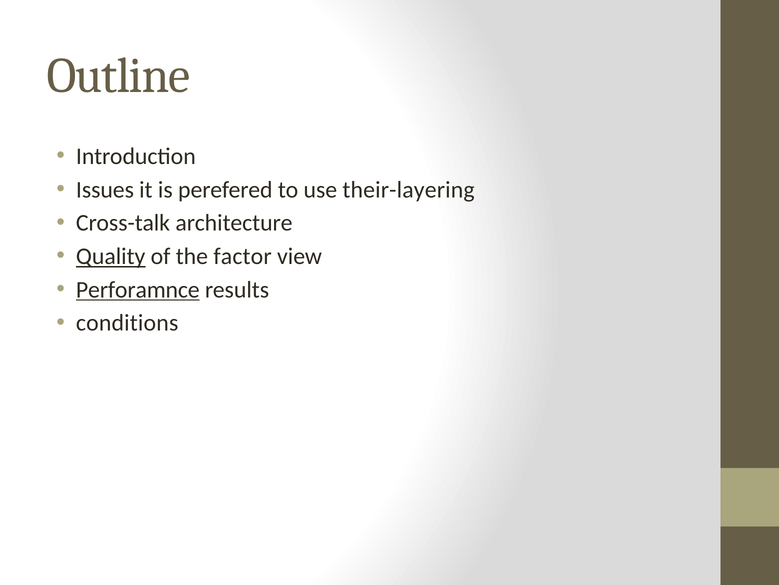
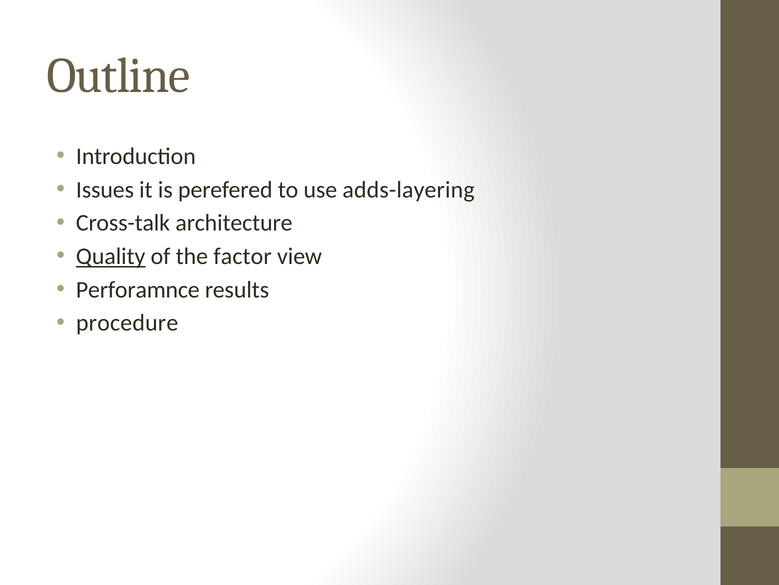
their-layering: their-layering -> adds-layering (409, 189)
Perforamnce underline: present -> none (138, 289)
conditions: conditions -> procedure (127, 323)
